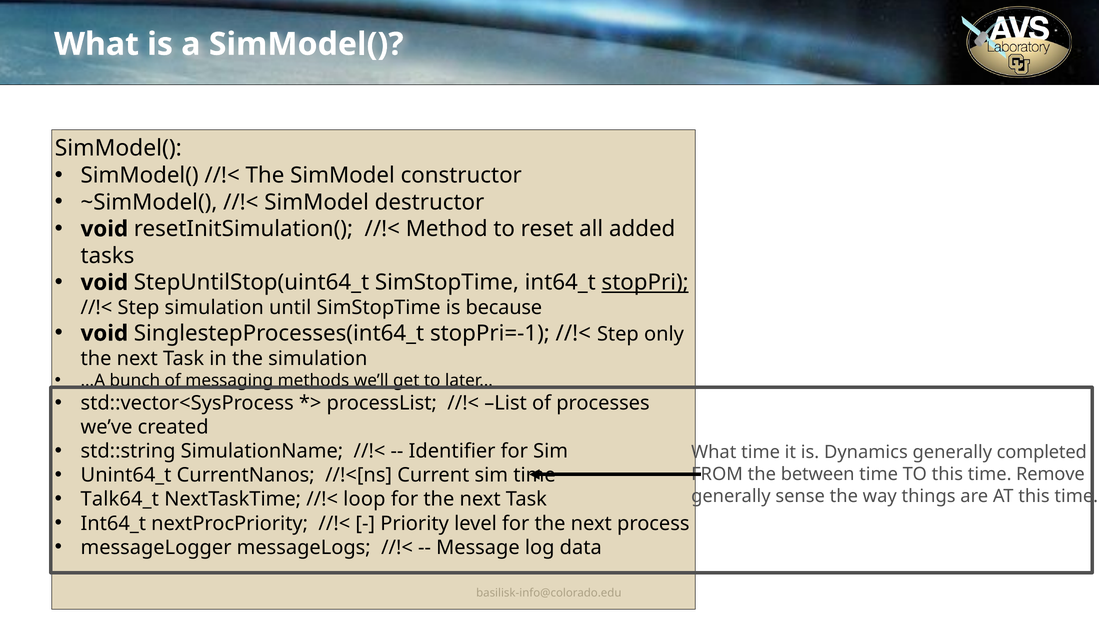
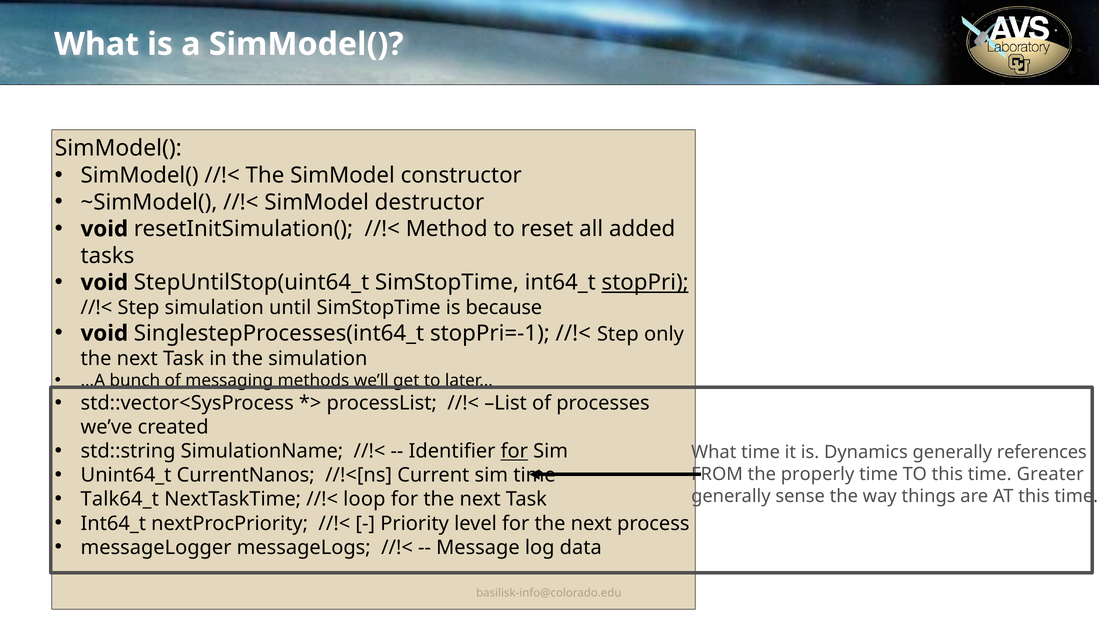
for underline: none -> present (514, 451)
completed: completed -> references (1042, 452)
between: between -> properly (818, 474)
Remove: Remove -> Greater (1050, 474)
